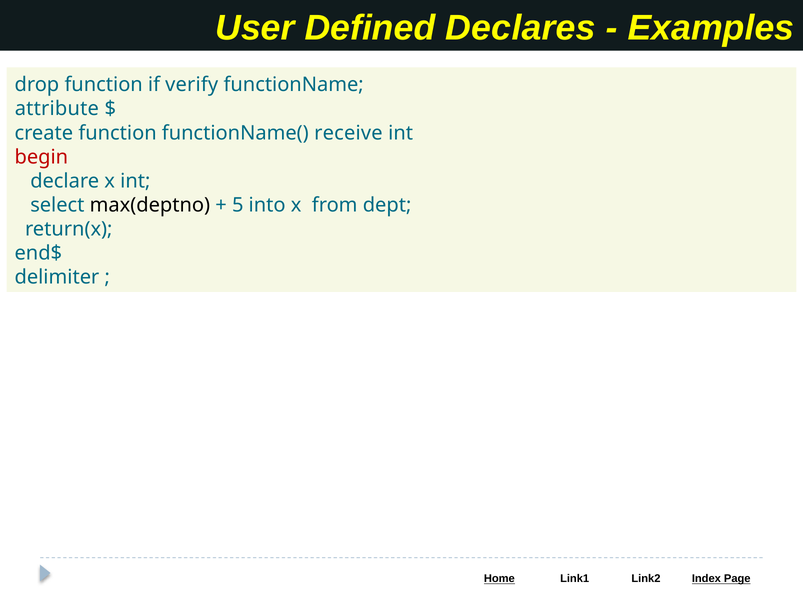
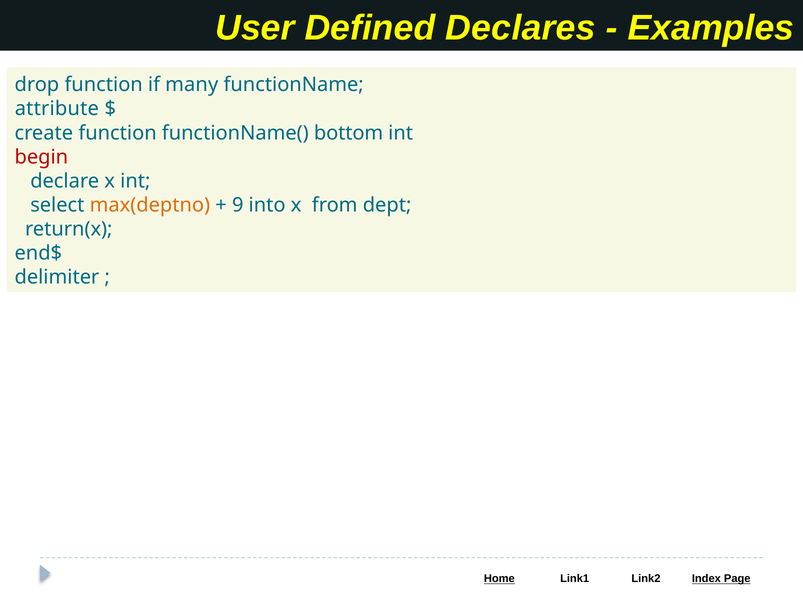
verify: verify -> many (192, 85)
receive: receive -> bottom (349, 133)
max(deptno colour: black -> orange (150, 205)
5: 5 -> 9 (238, 205)
